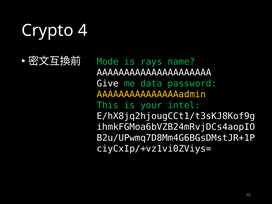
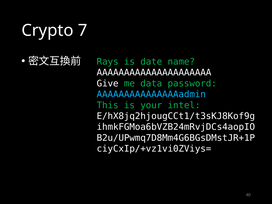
4: 4 -> 7 (83, 30)
Mode: Mode -> Rays (108, 62)
rays: rays -> date (151, 62)
AAAAAAAAAAAAAAAadmin colour: yellow -> light blue (151, 94)
